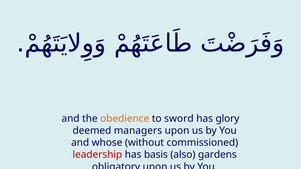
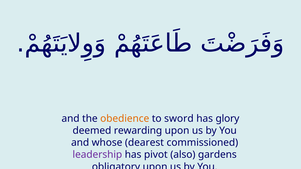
managers: managers -> rewarding (138, 131)
without: without -> dearest (144, 143)
leadership colour: red -> purple (97, 155)
basis: basis -> pivot (156, 155)
